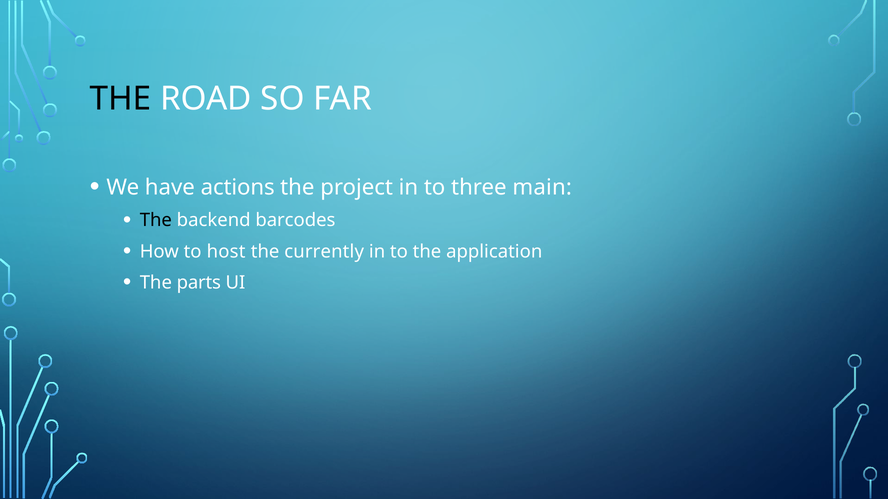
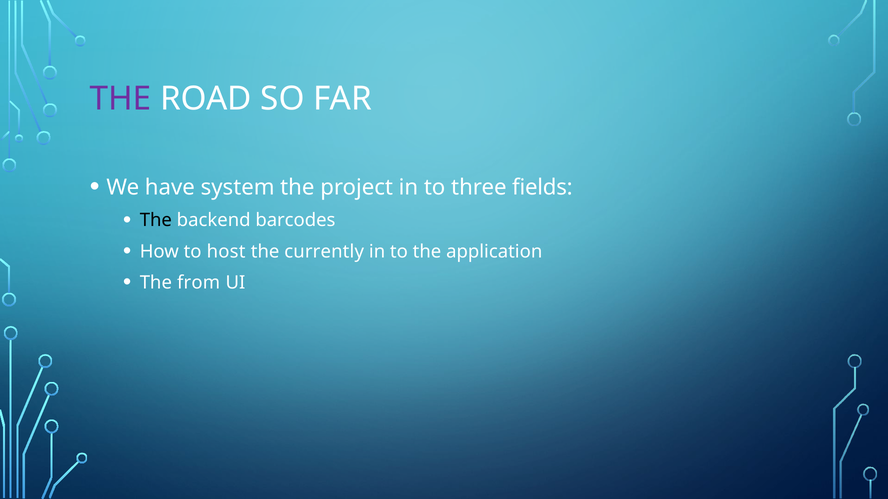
THE colour: black -> purple (121, 99)
actions: actions -> system (238, 187)
main: main -> fields (542, 187)
parts: parts -> from (199, 283)
